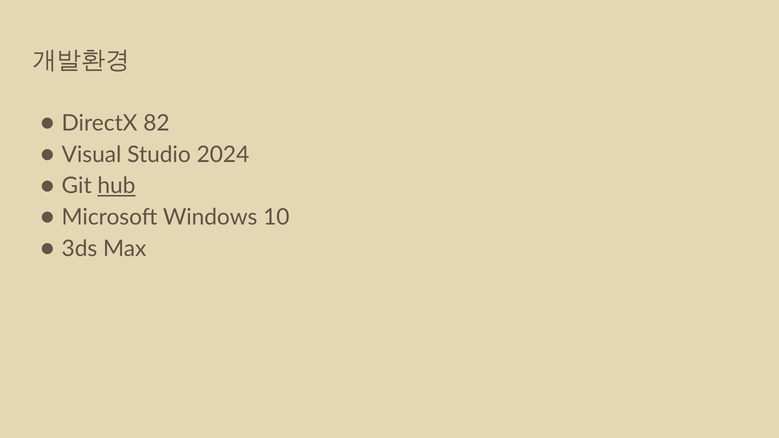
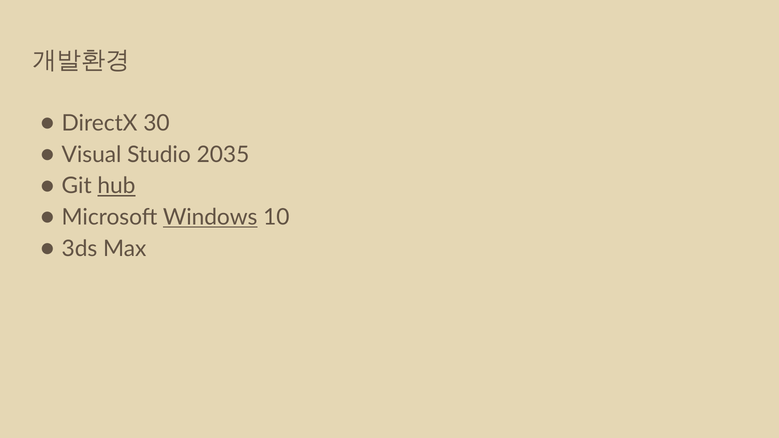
82: 82 -> 30 (156, 123)
2024: 2024 -> 2035 (223, 155)
Windows underline: none -> present (210, 217)
